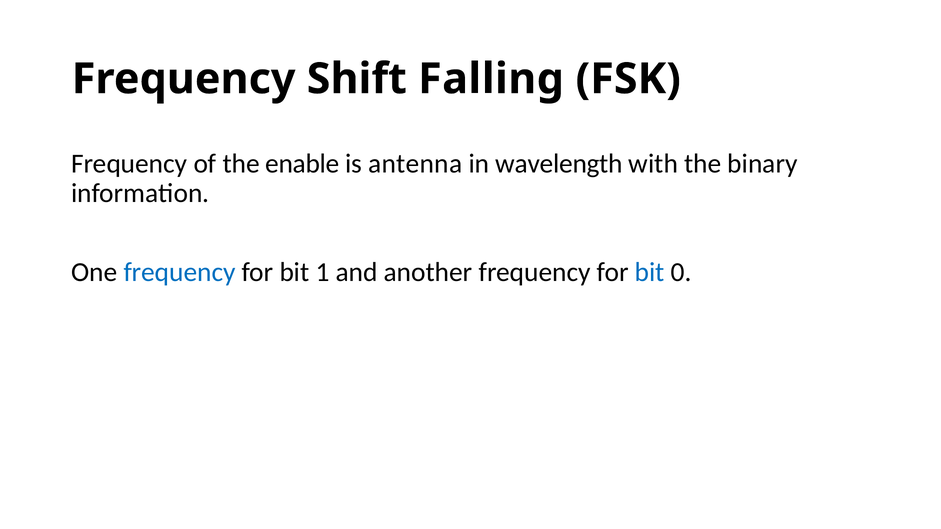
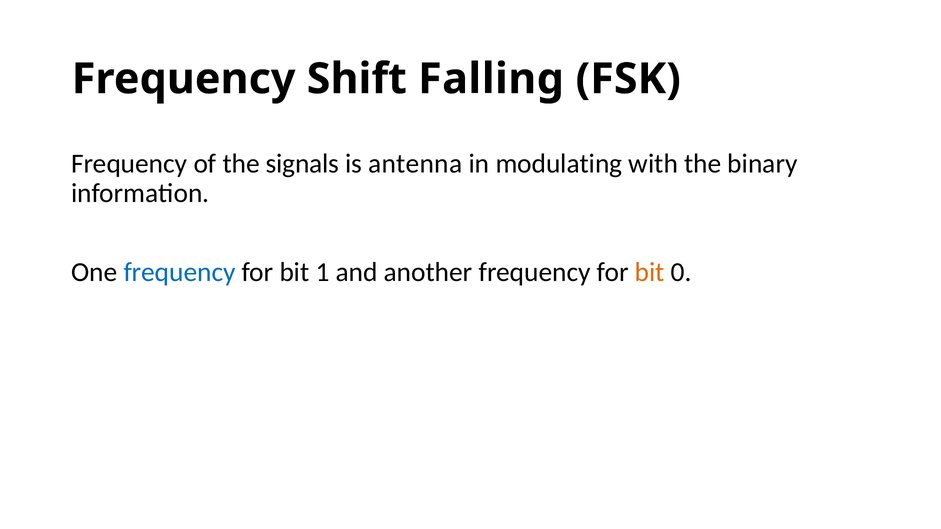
enable: enable -> signals (302, 164)
wavelength: wavelength -> modulating (559, 164)
bit colour: blue -> orange (650, 272)
